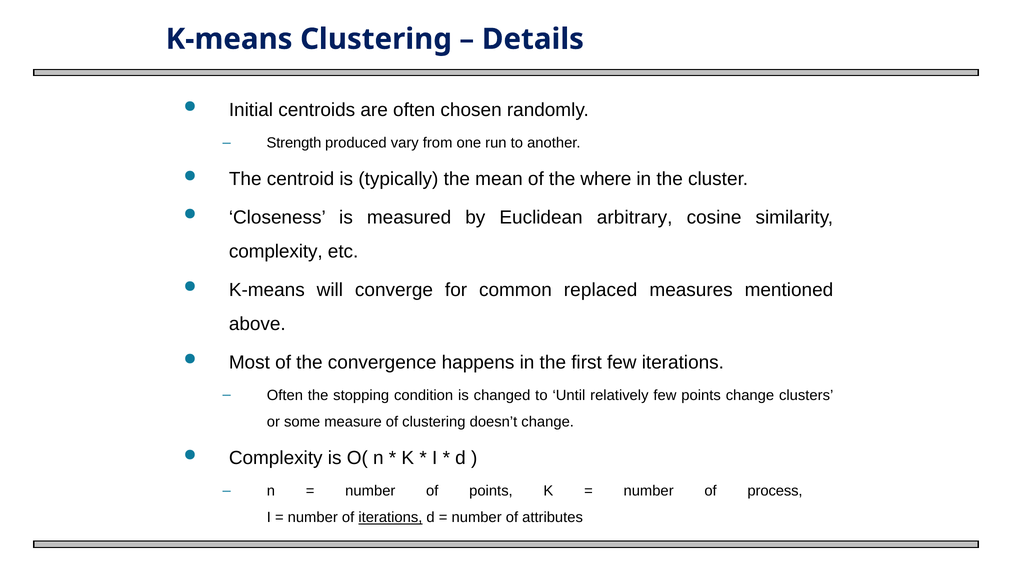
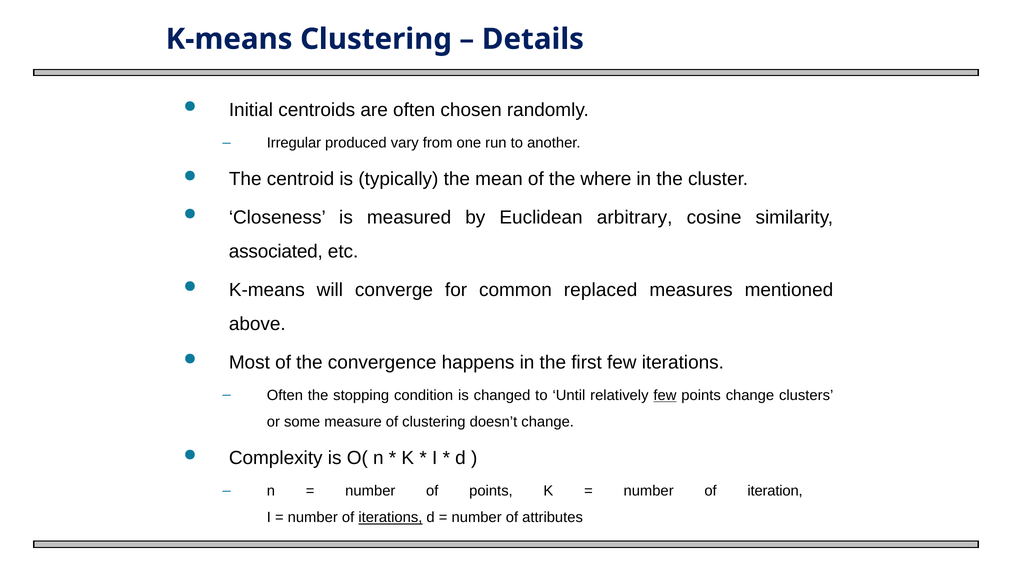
Strength: Strength -> Irregular (294, 143)
complexity: complexity -> associated (276, 252)
few underline: none -> present (665, 396)
process: process -> iteration (775, 491)
